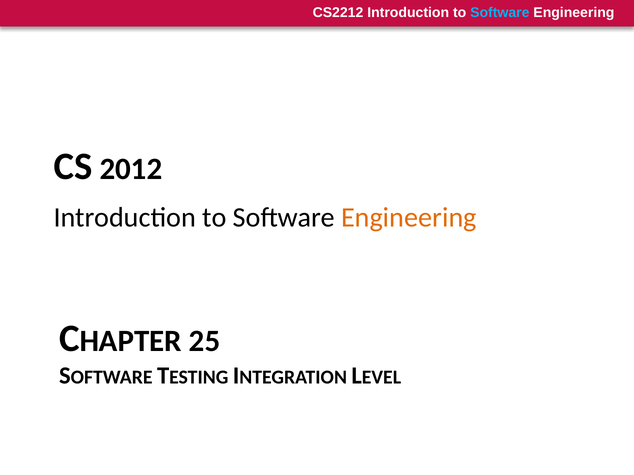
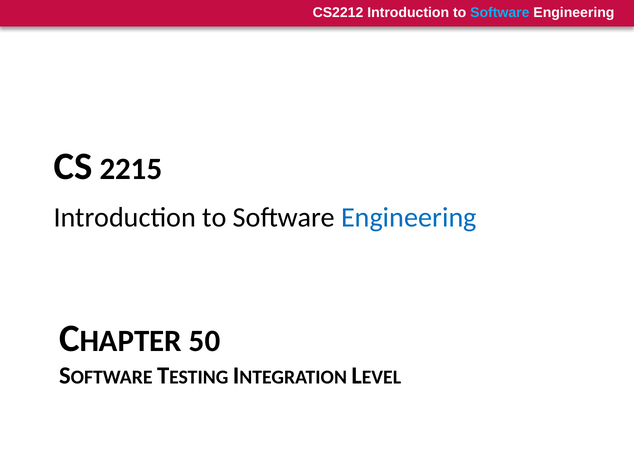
2012: 2012 -> 2215 (131, 169)
Engineering colour: orange -> blue (409, 217)
25: 25 -> 50 (205, 341)
